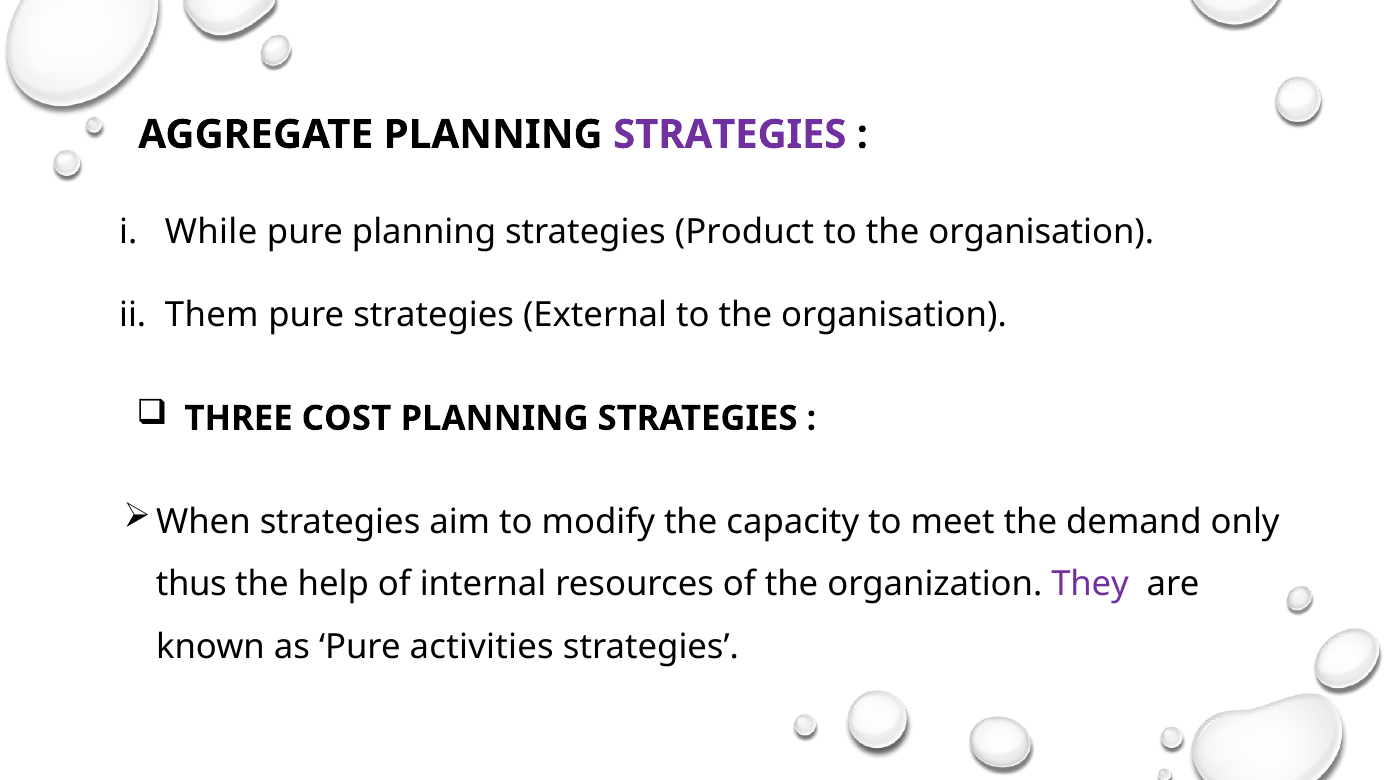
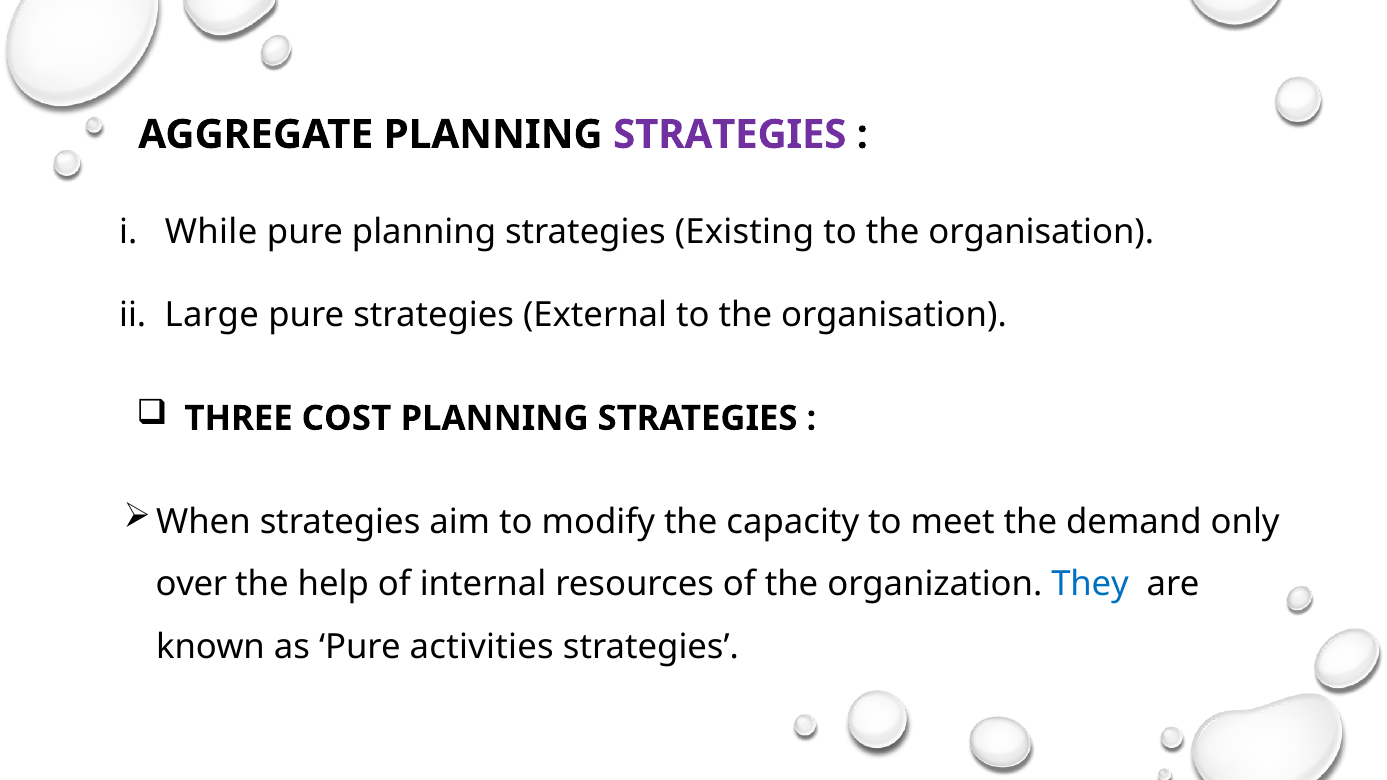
Product: Product -> Existing (744, 232)
Them: Them -> Large (212, 315)
thus: thus -> over (191, 585)
They colour: purple -> blue (1090, 585)
